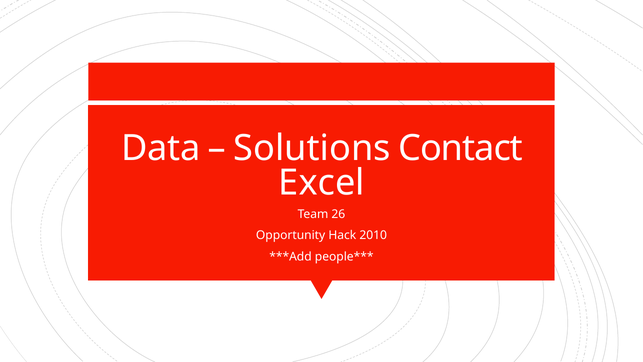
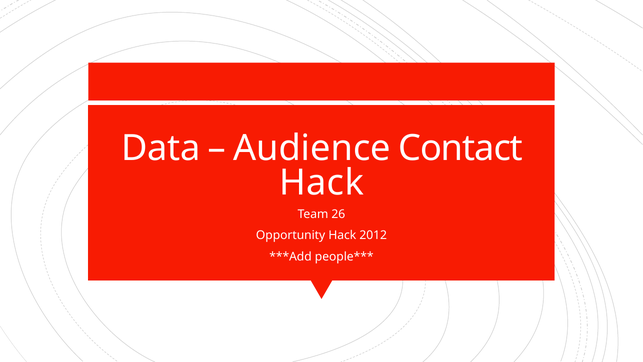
Solutions: Solutions -> Audience (312, 148)
Excel: Excel -> Hack (321, 183)
2010: 2010 -> 2012 (373, 235)
